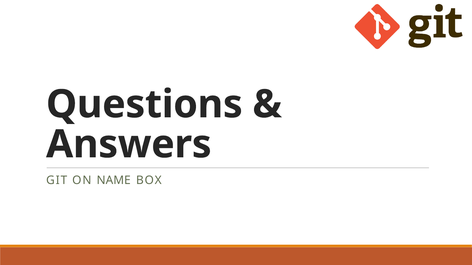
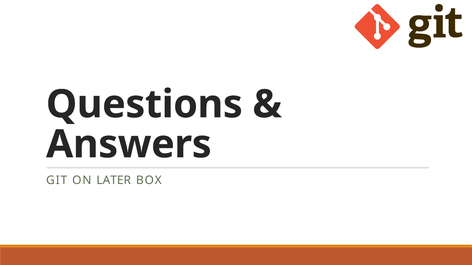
NAME: NAME -> LATER (114, 181)
